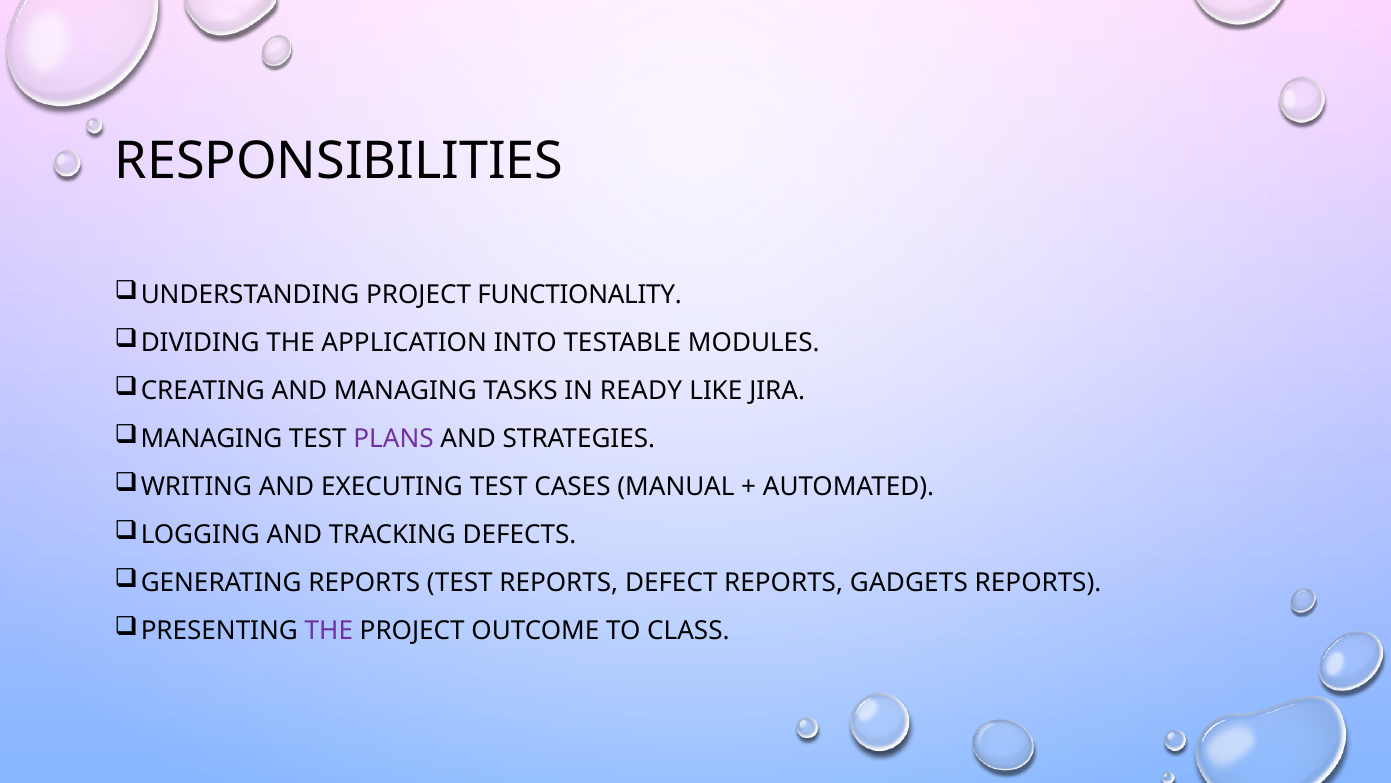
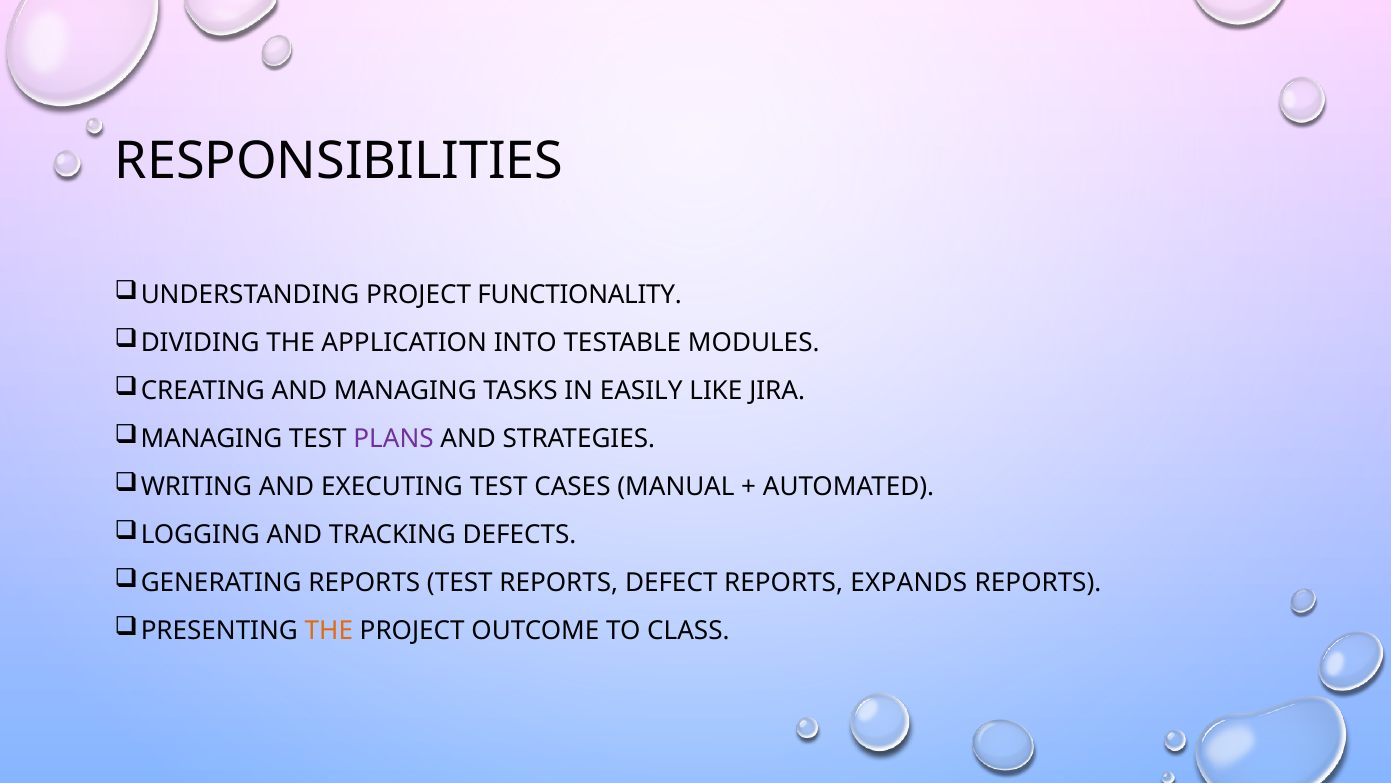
READY: READY -> EASILY (641, 391)
GADGETS: GADGETS -> EXPANDS (909, 583)
THE colour: purple -> orange (329, 631)
